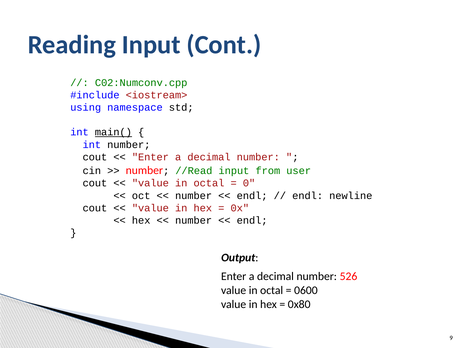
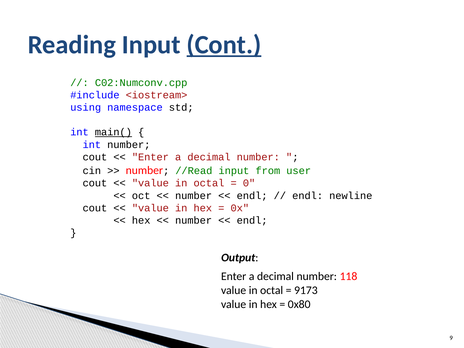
Cont underline: none -> present (224, 45)
526: 526 -> 118 (349, 276)
0600: 0600 -> 9173 (306, 290)
